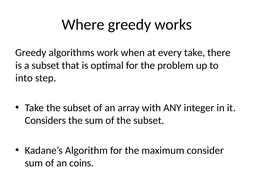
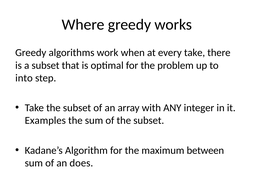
Considers: Considers -> Examples (45, 121)
consider: consider -> between (205, 151)
coins: coins -> does (81, 163)
